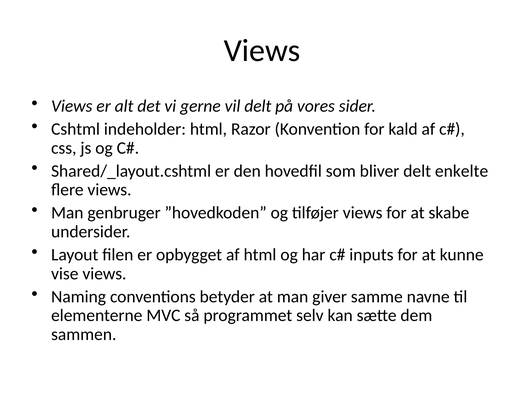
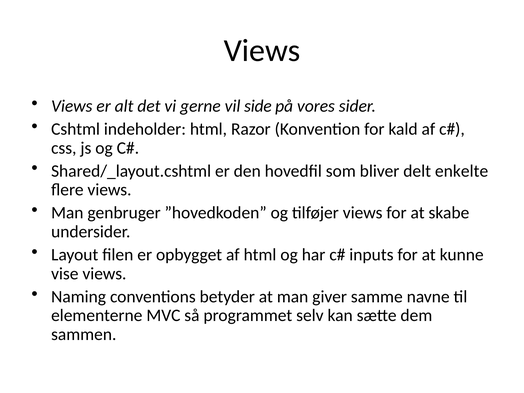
vil delt: delt -> side (258, 106)
